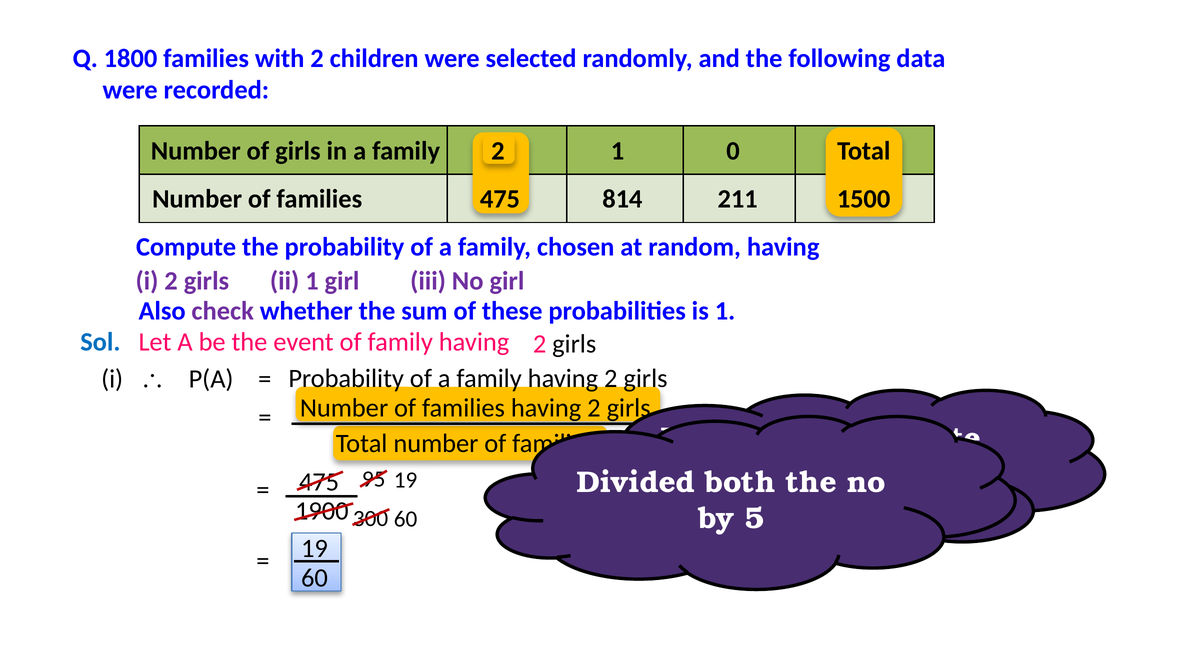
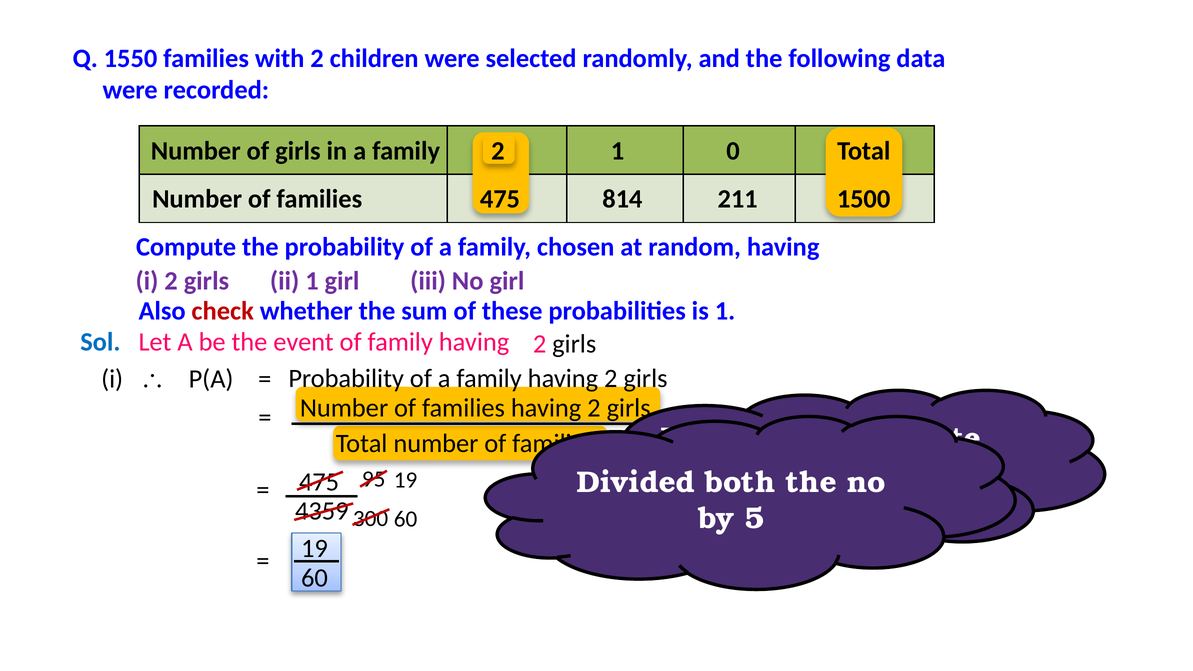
1800: 1800 -> 1550 (131, 58)
check colour: purple -> red (223, 311)
1900: 1900 -> 4359 (322, 511)
